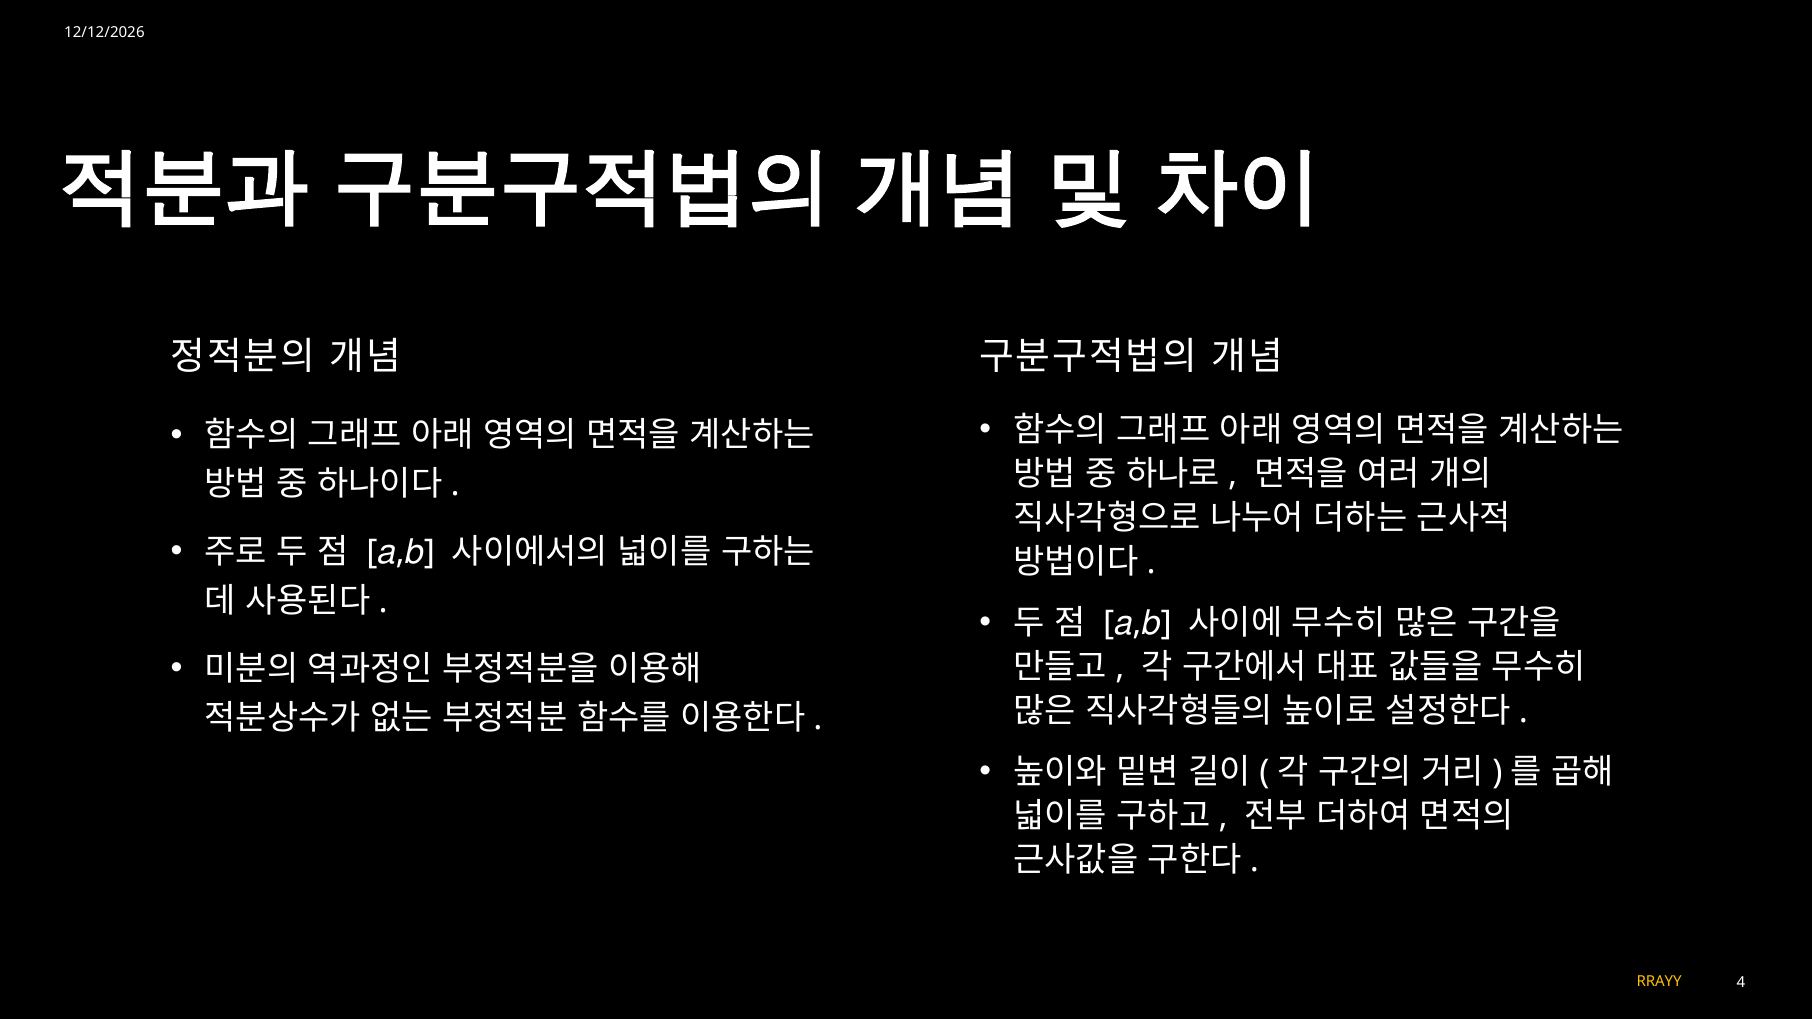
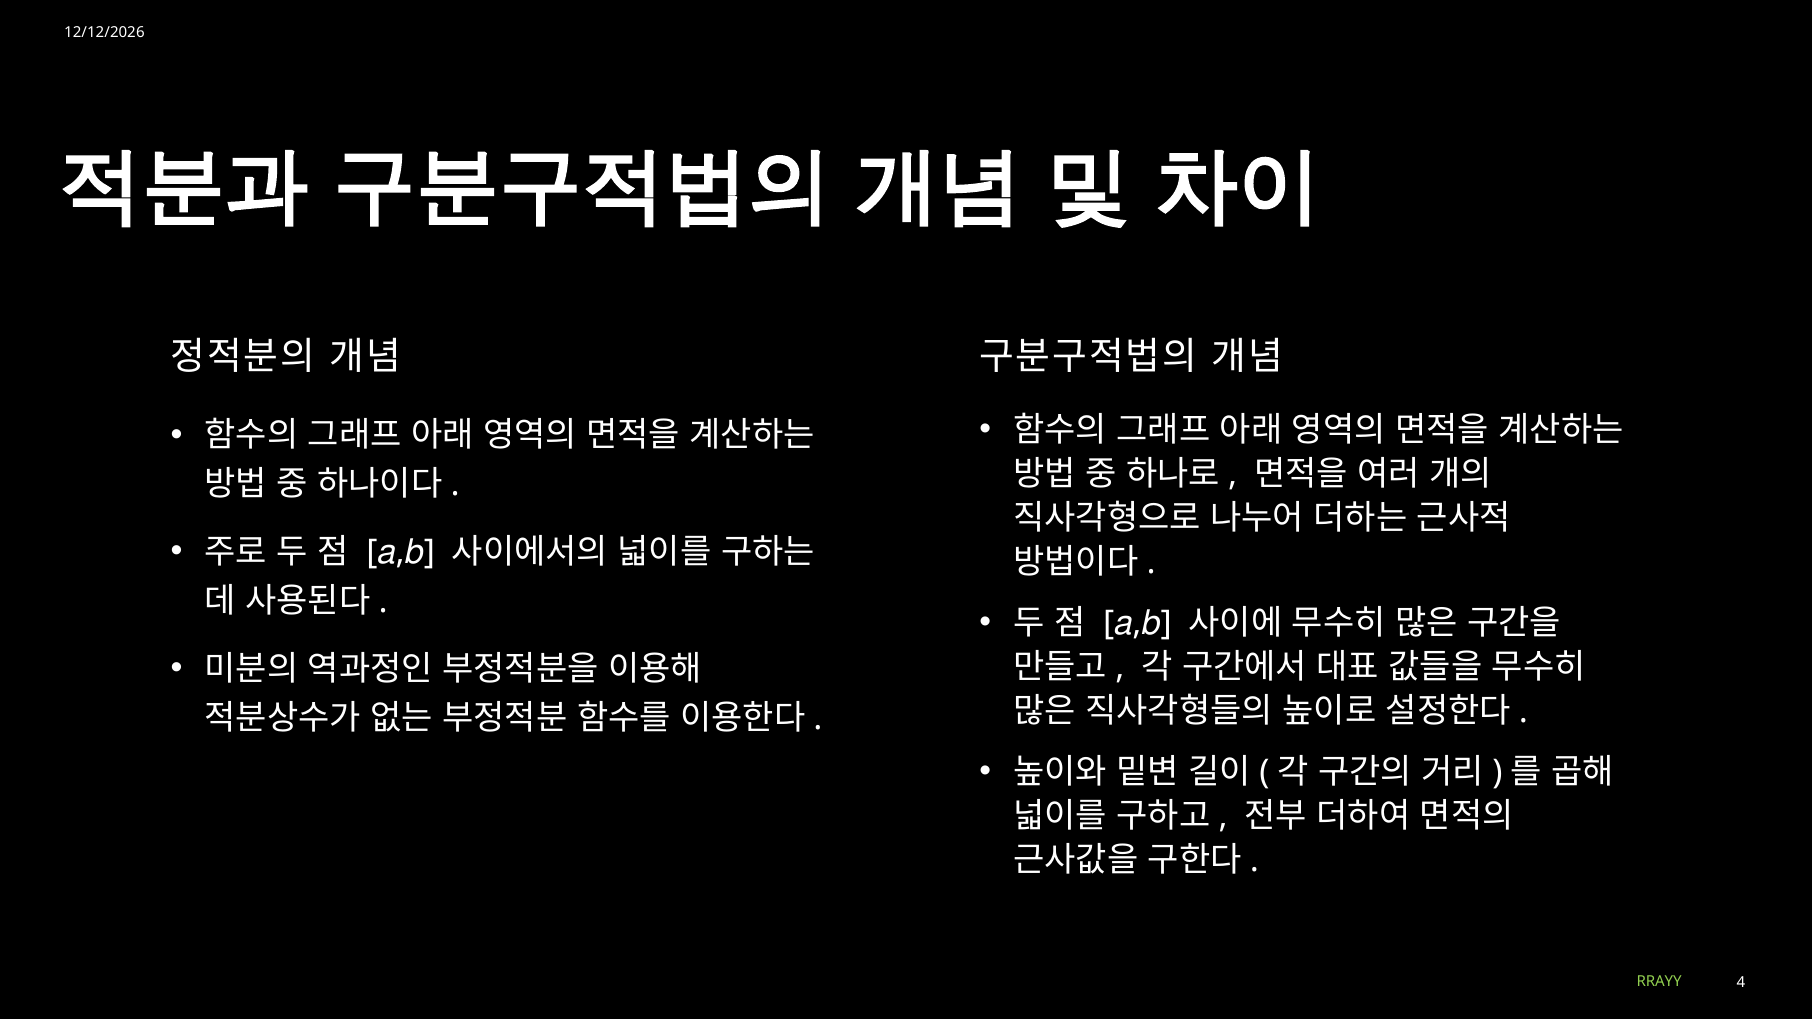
RRAYY colour: yellow -> light green (1659, 982)
